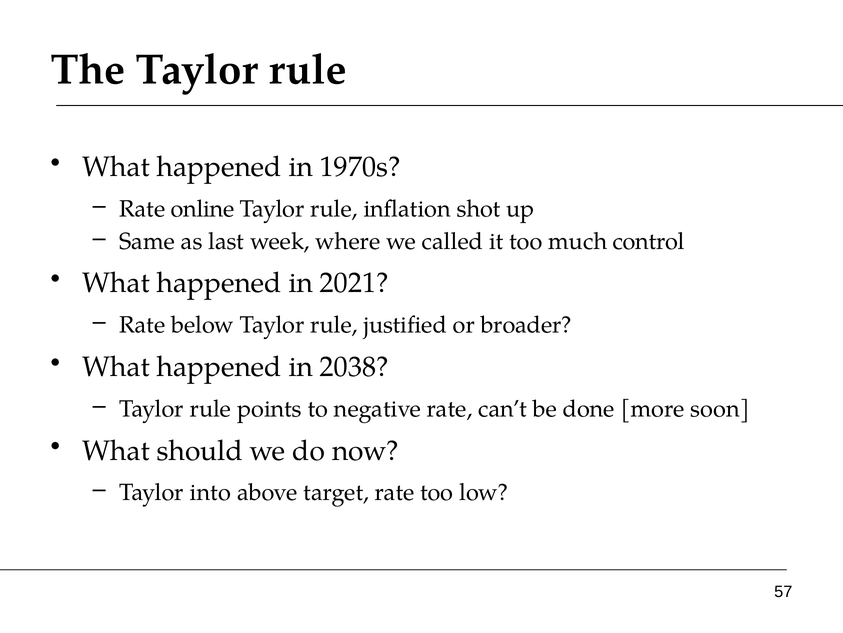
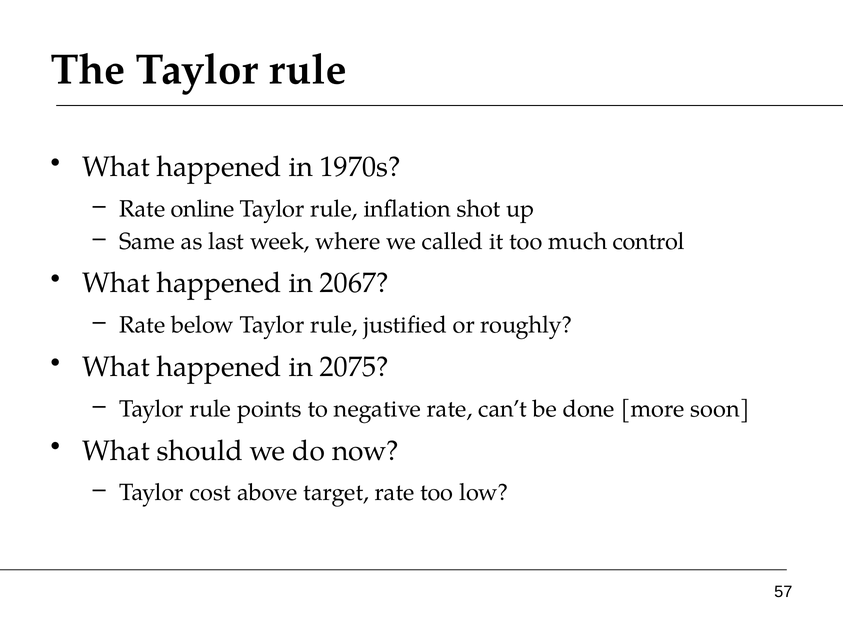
2021: 2021 -> 2067 (354, 283)
broader: broader -> roughly (526, 325)
2038: 2038 -> 2075 (354, 367)
into: into -> cost (210, 492)
